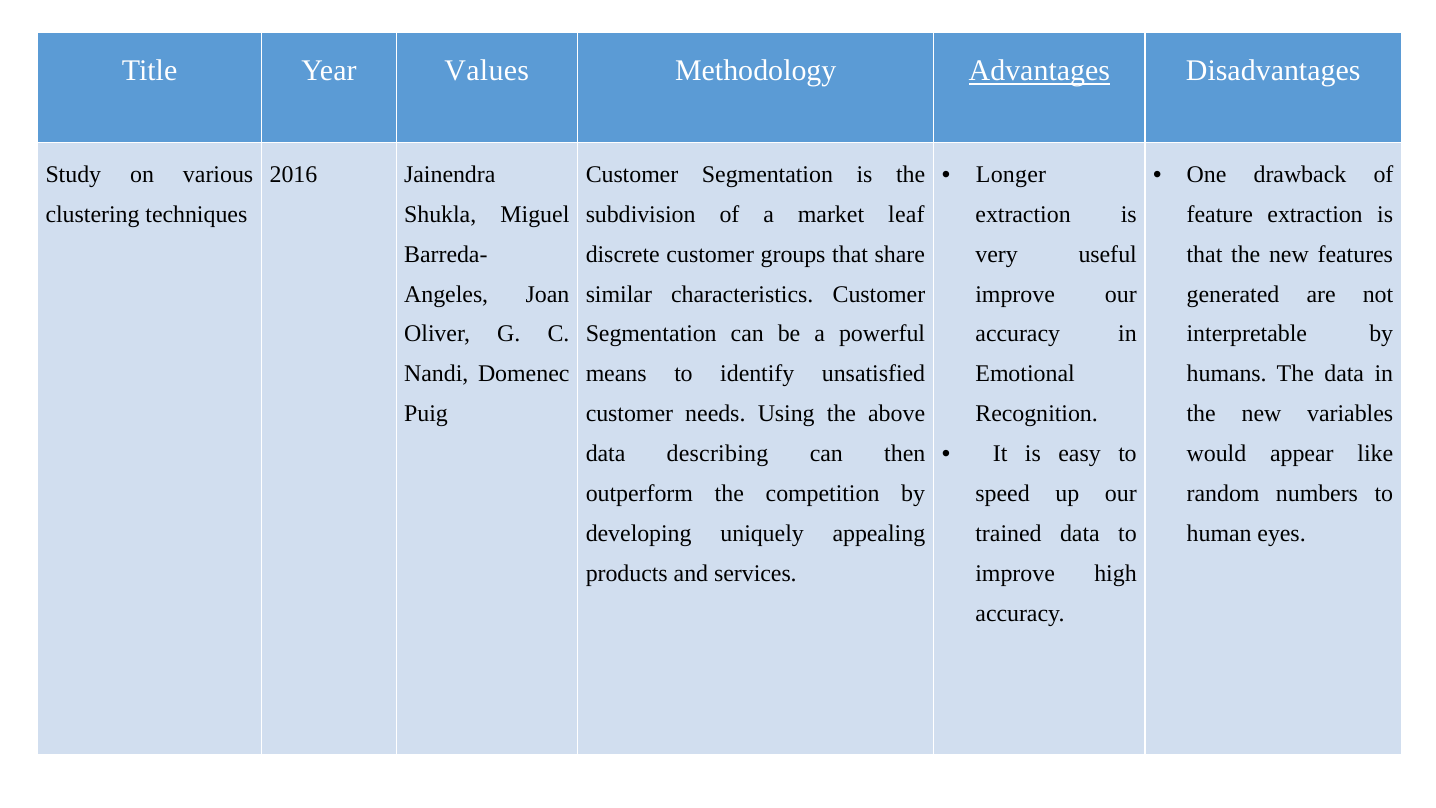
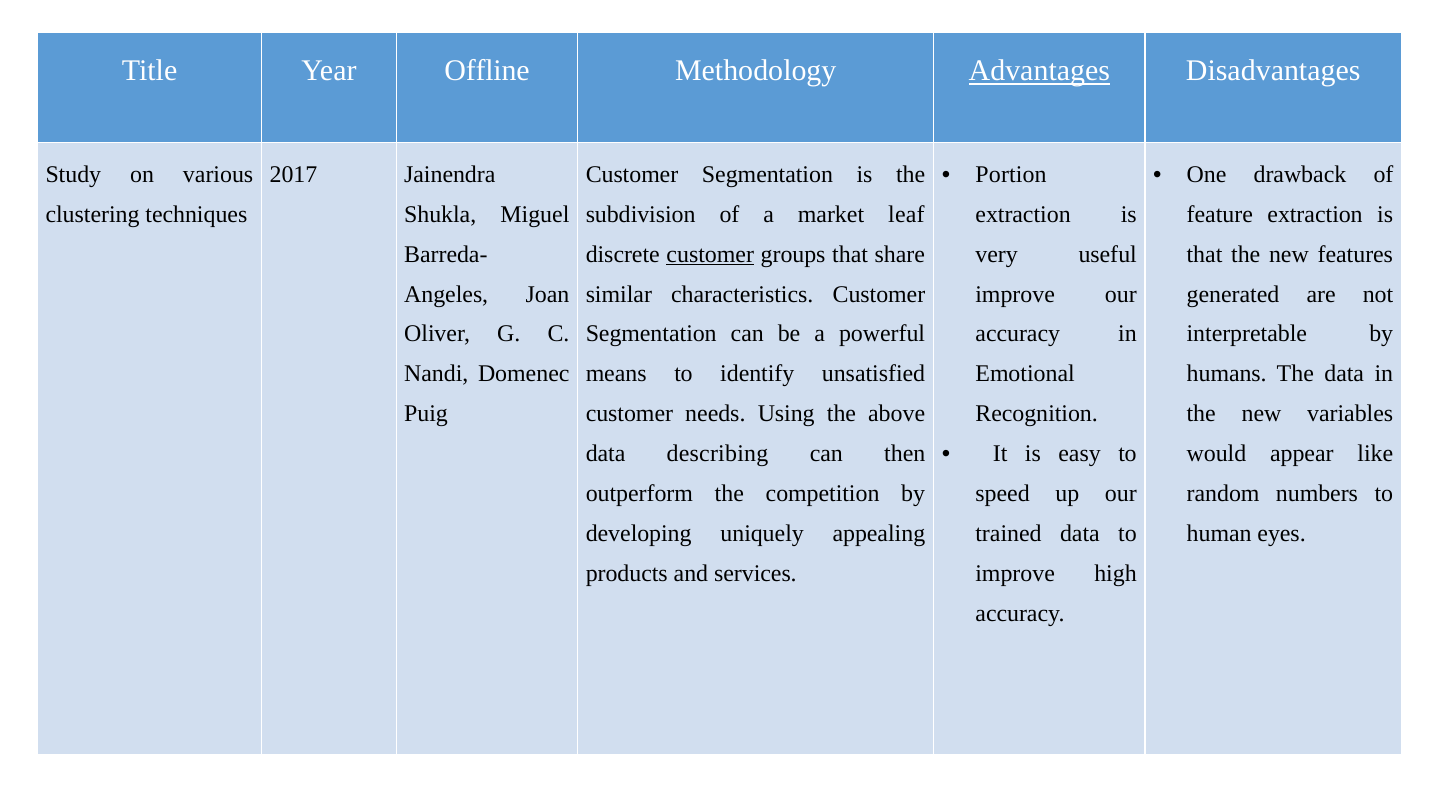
Values: Values -> Offline (487, 71)
2016: 2016 -> 2017 (293, 175)
Longer: Longer -> Portion (1011, 175)
customer underline: none -> present (710, 254)
